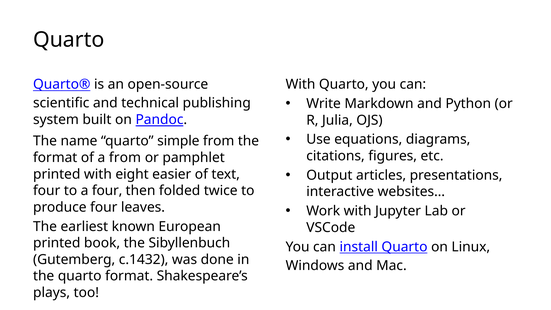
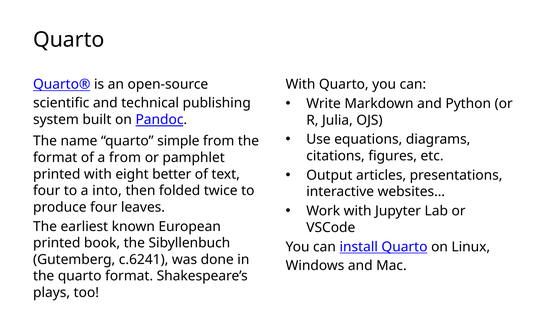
easier: easier -> better (172, 174)
a four: four -> into (107, 191)
c.1432: c.1432 -> c.6241 (144, 260)
